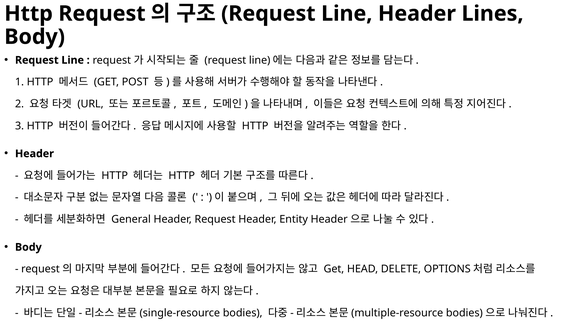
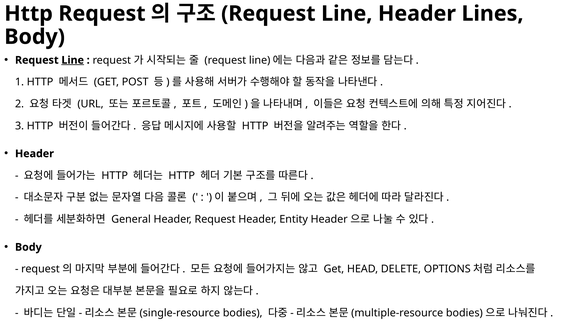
Line underline: none -> present (73, 60)
